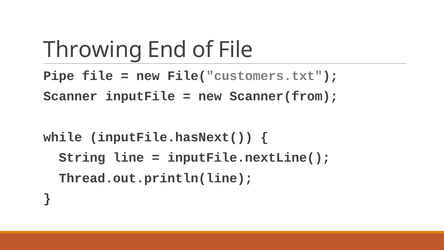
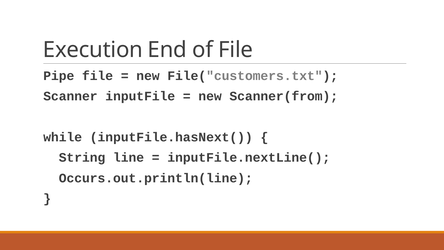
Throwing: Throwing -> Execution (93, 50)
Thread.out.println(line: Thread.out.println(line -> Occurs.out.println(line (156, 178)
